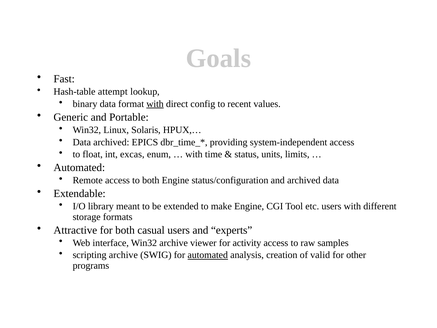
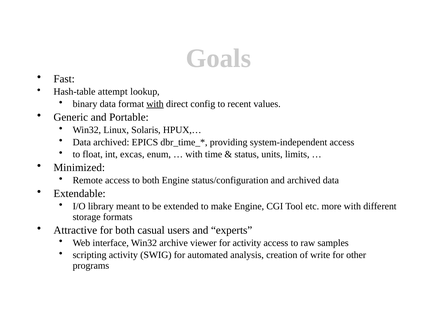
Automated: Automated -> Minimized (79, 168)
etc users: users -> more (331, 206)
scripting archive: archive -> activity (123, 255)
automated underline: present -> none (208, 255)
valid: valid -> write (320, 255)
